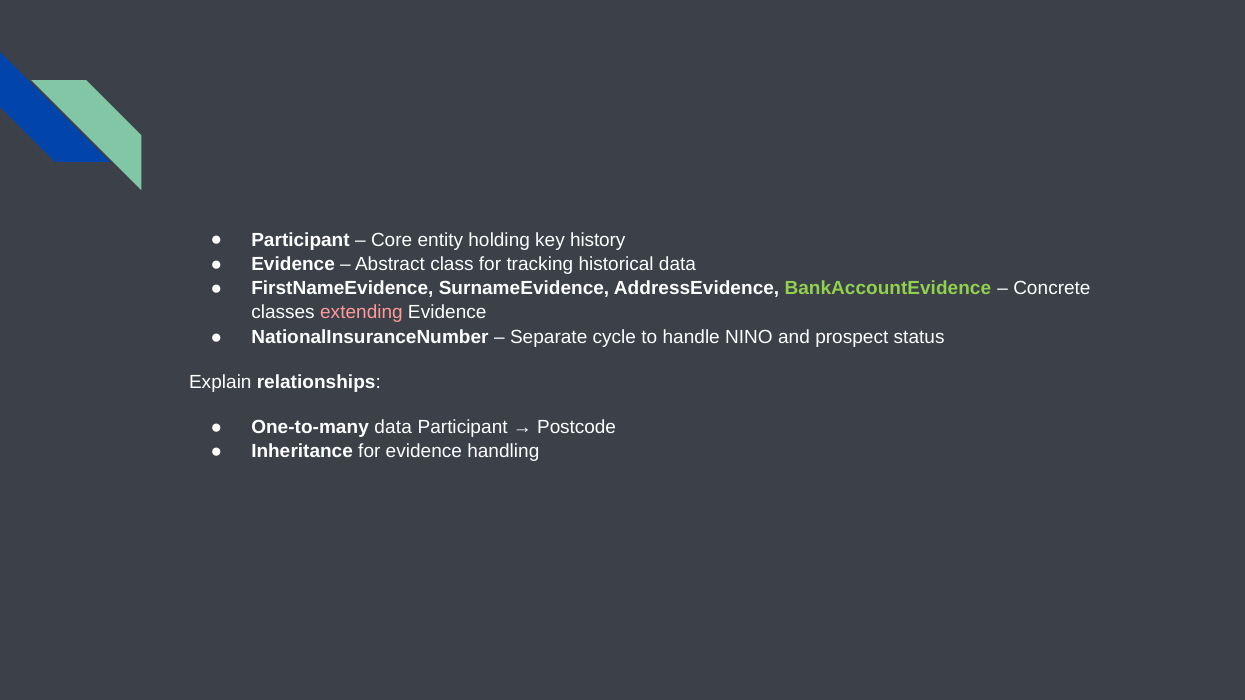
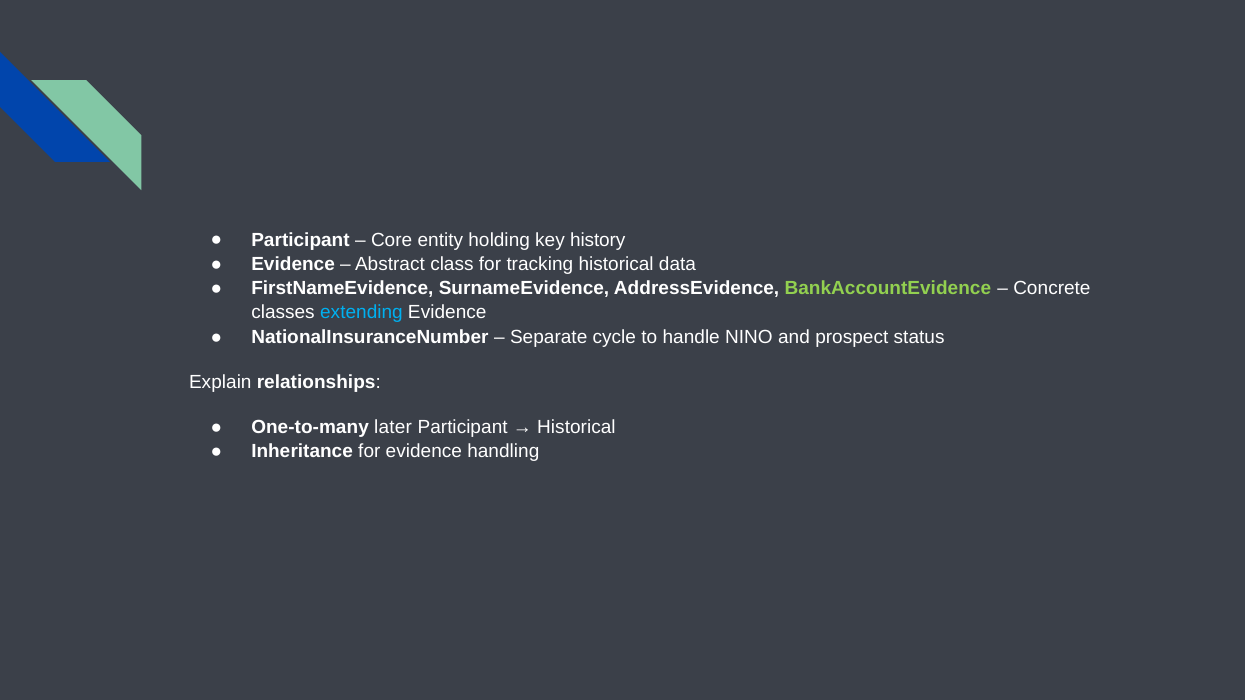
extending colour: pink -> light blue (361, 313)
One-to-many data: data -> later (393, 427)
Postcode: Postcode -> Historical (576, 427)
